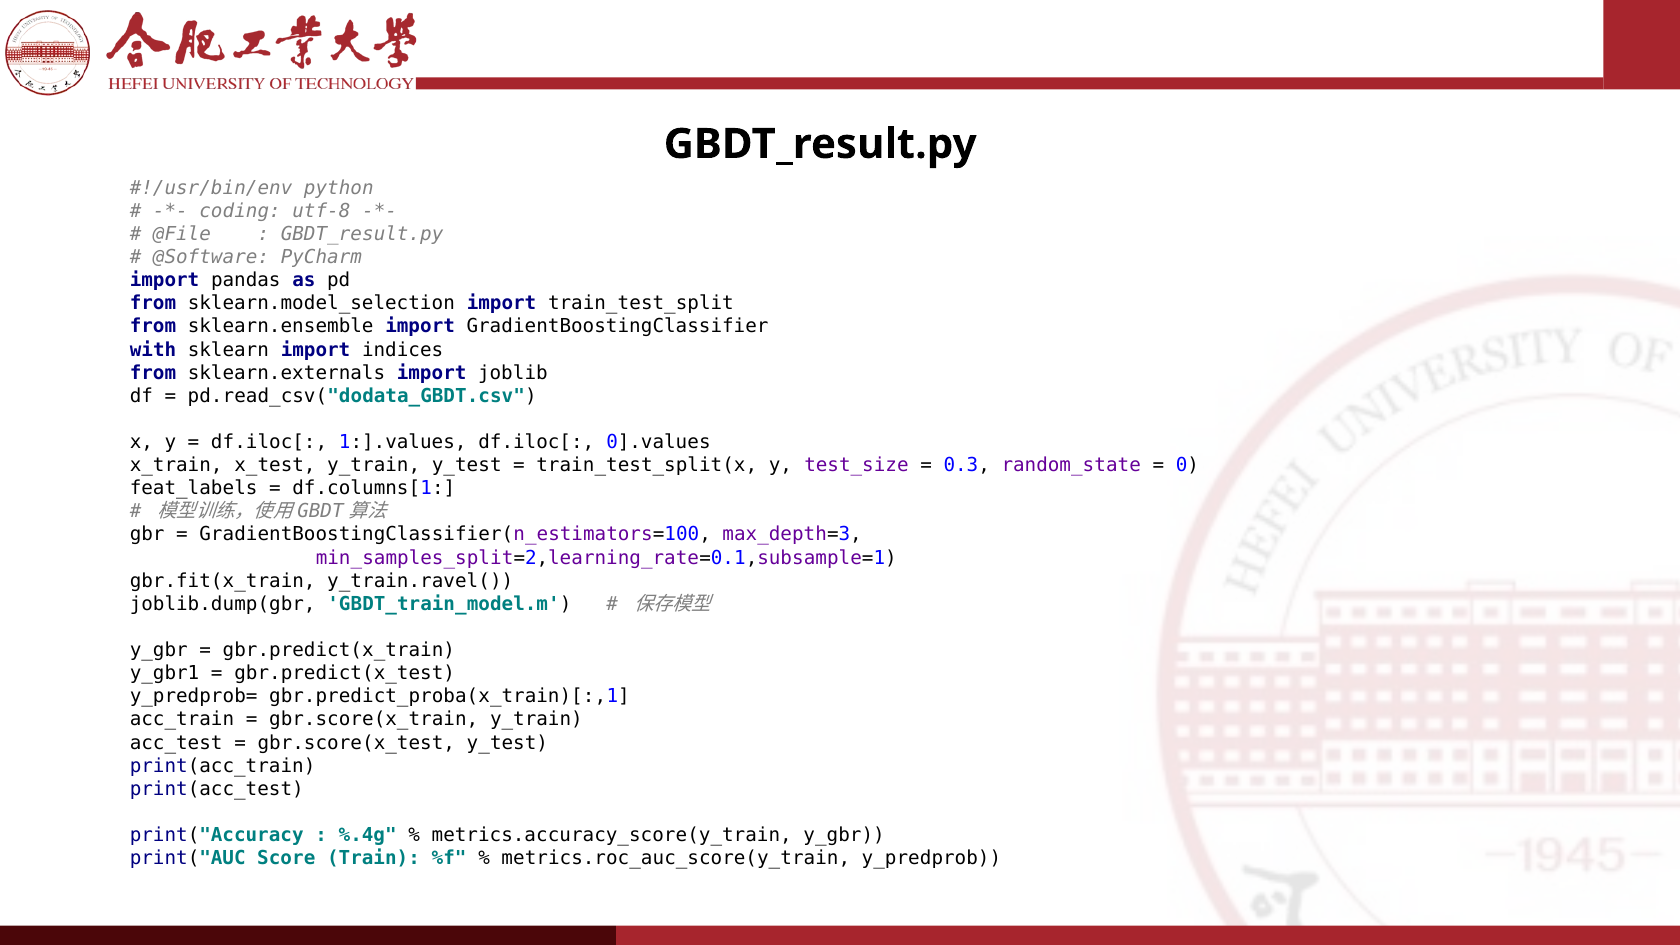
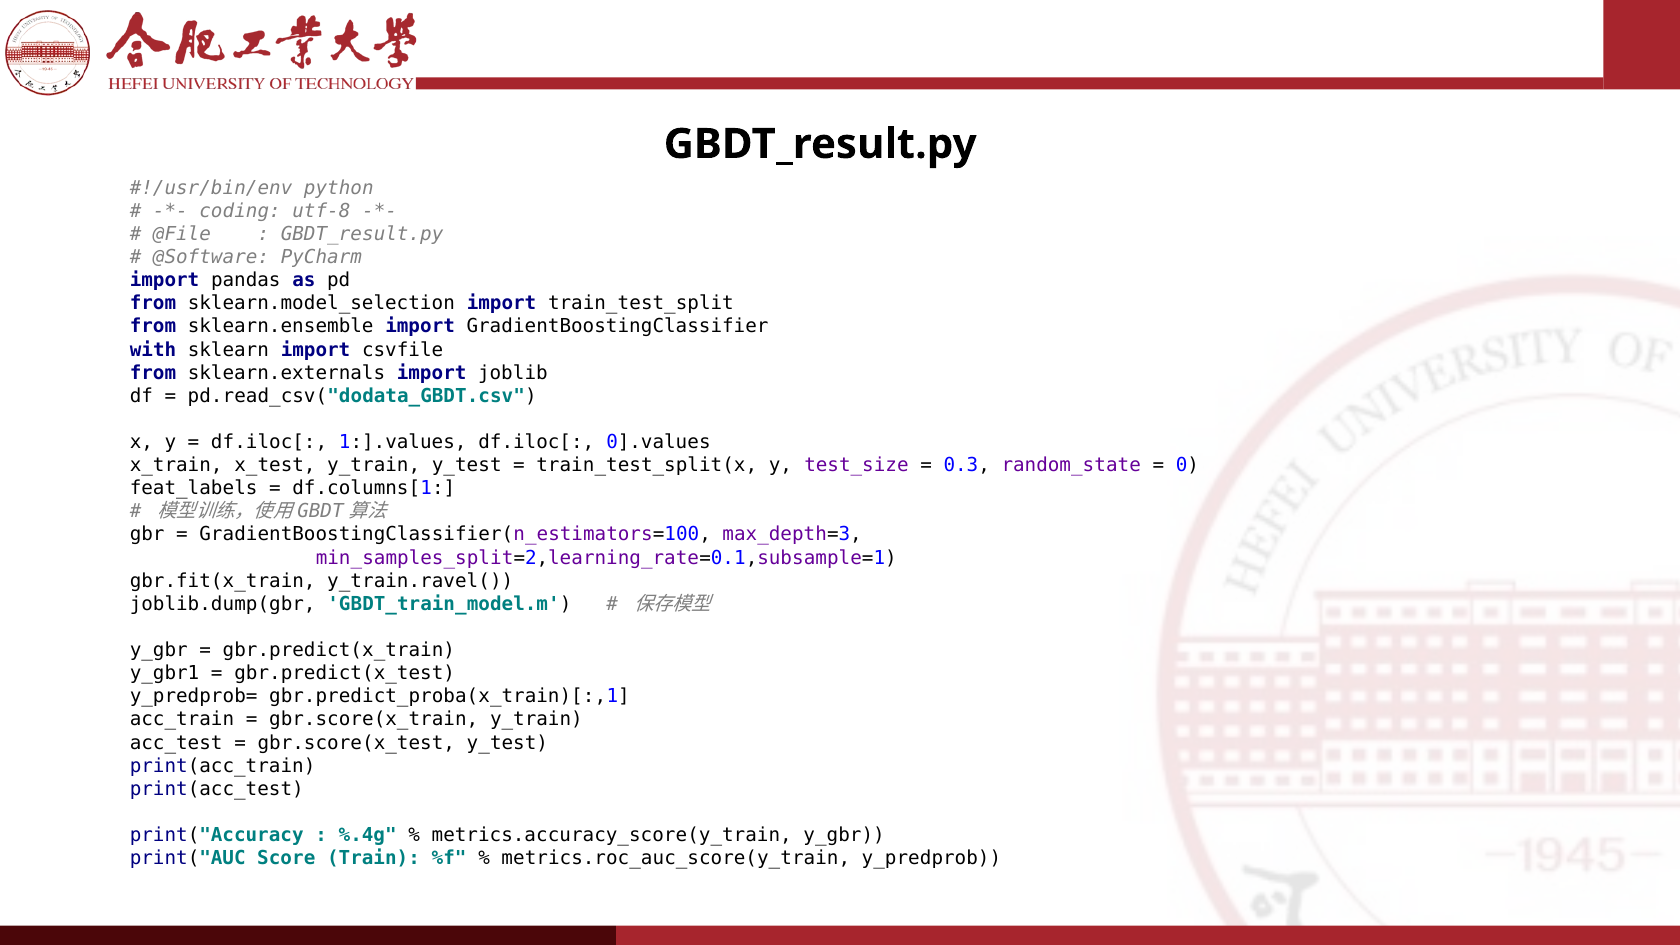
indices: indices -> csvfile (403, 350)
